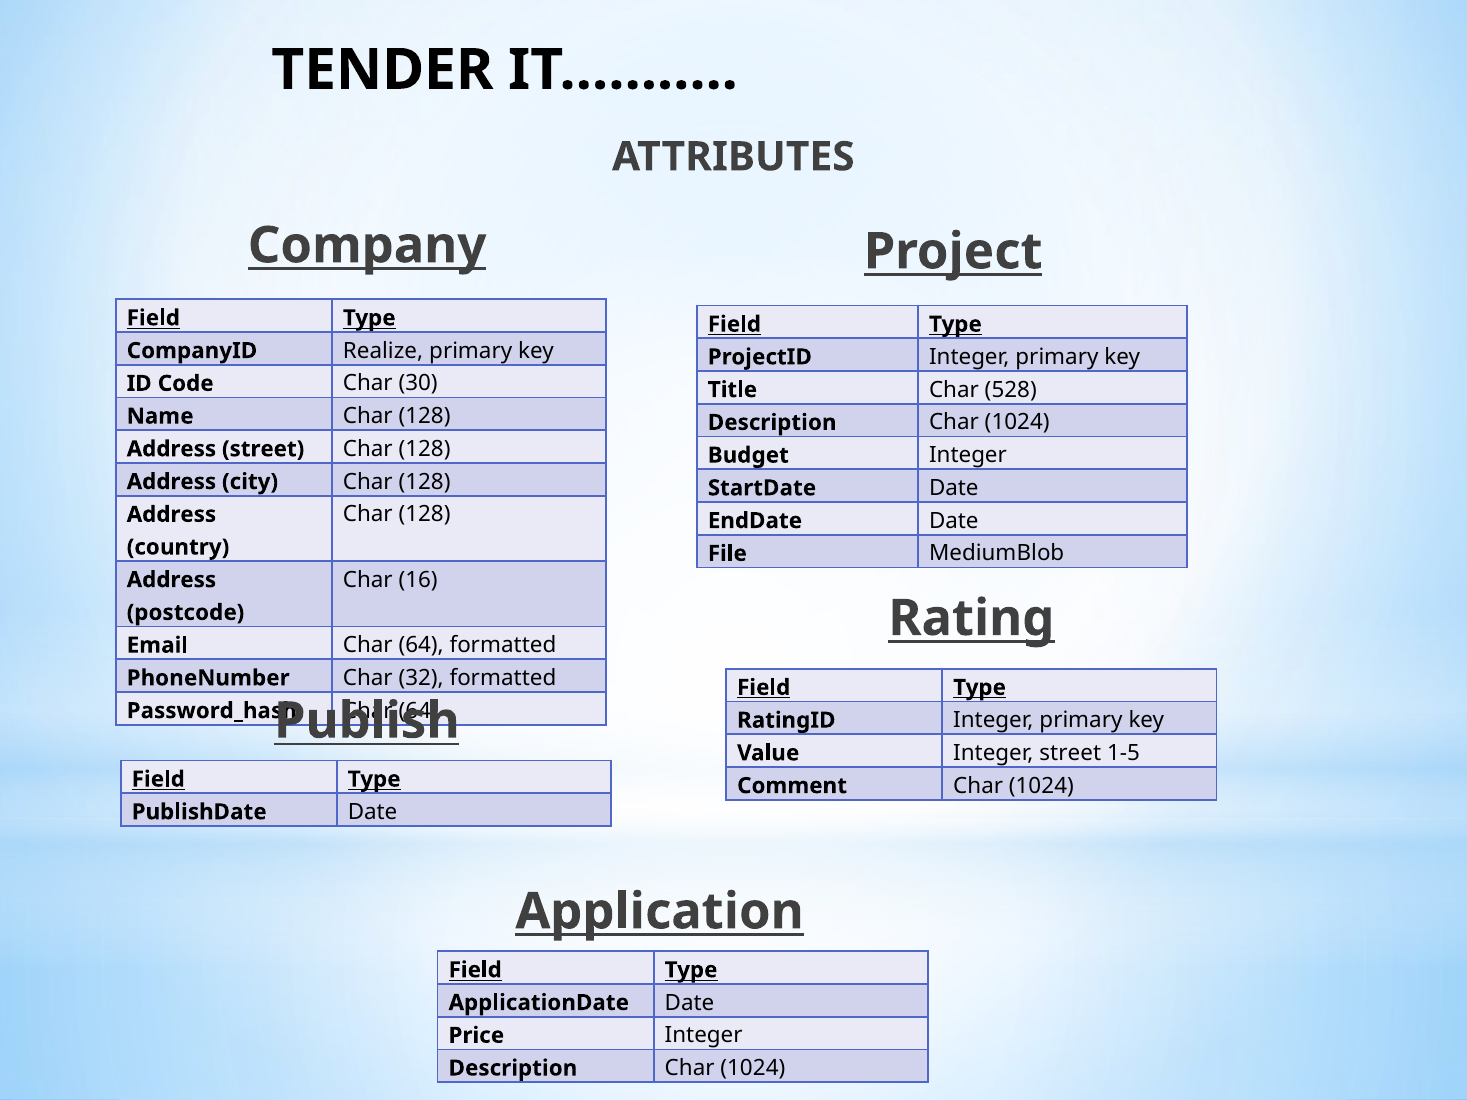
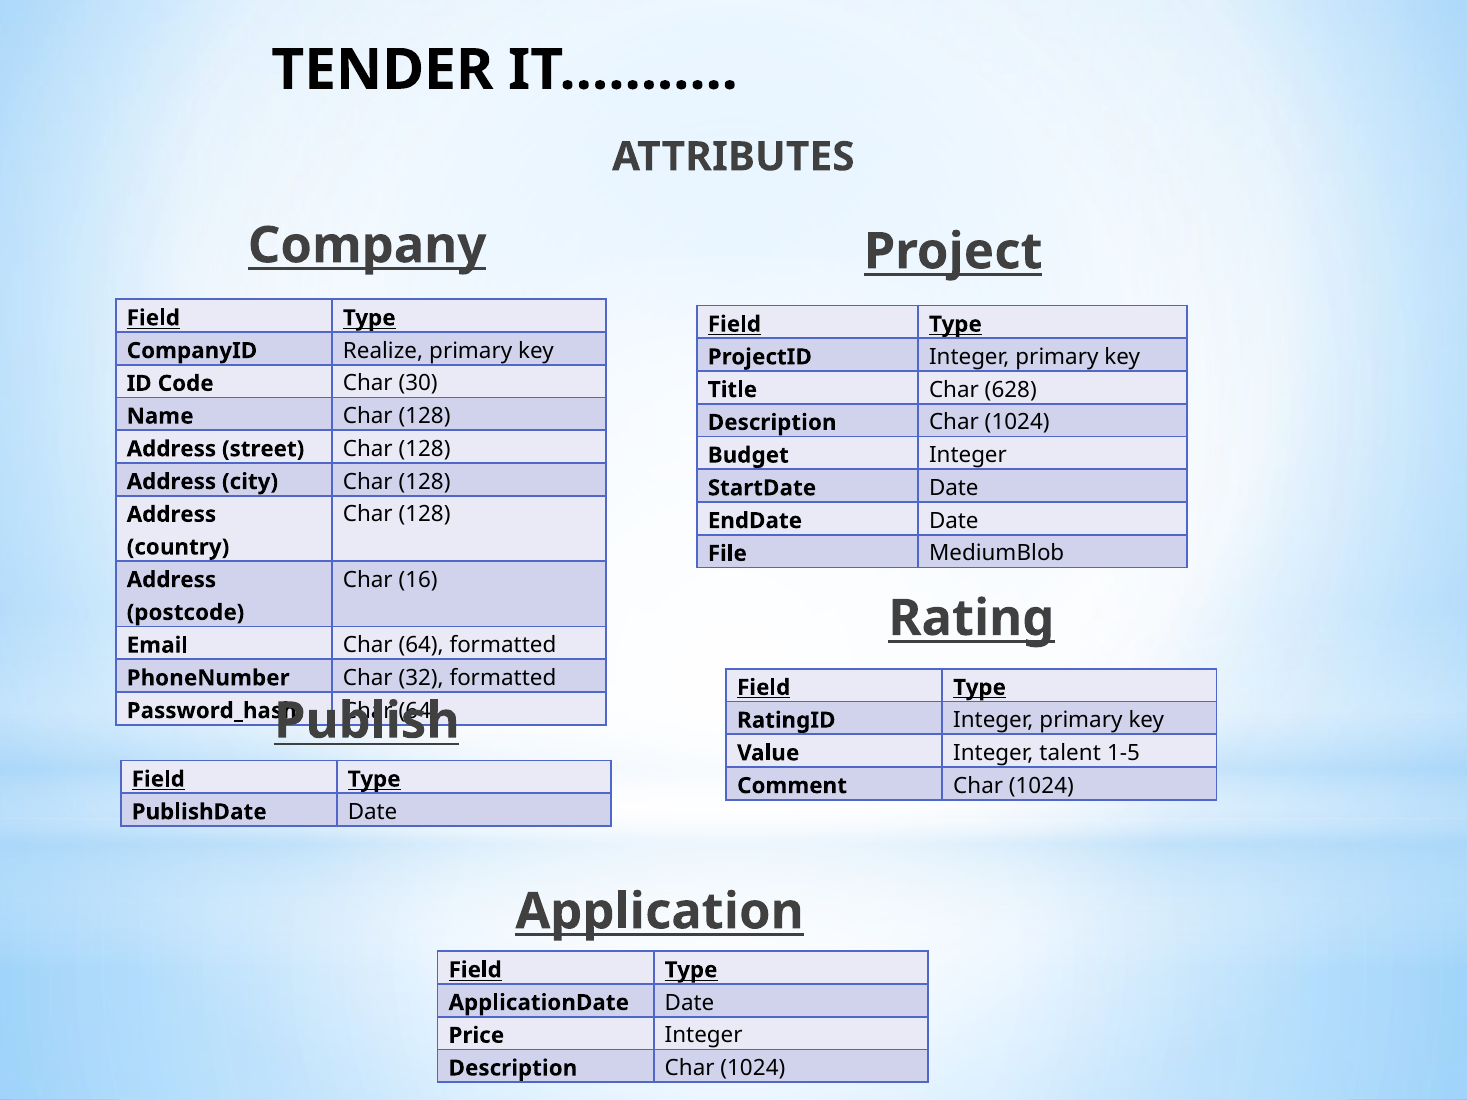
528: 528 -> 628 (1011, 390)
Integer street: street -> talent (1070, 753)
